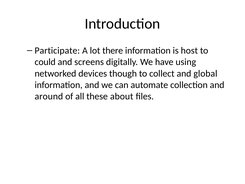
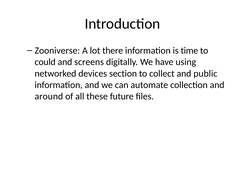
Participate: Participate -> Zooniverse (57, 50)
host: host -> time (189, 50)
though: though -> section (123, 73)
global: global -> public (205, 73)
about: about -> future (122, 96)
